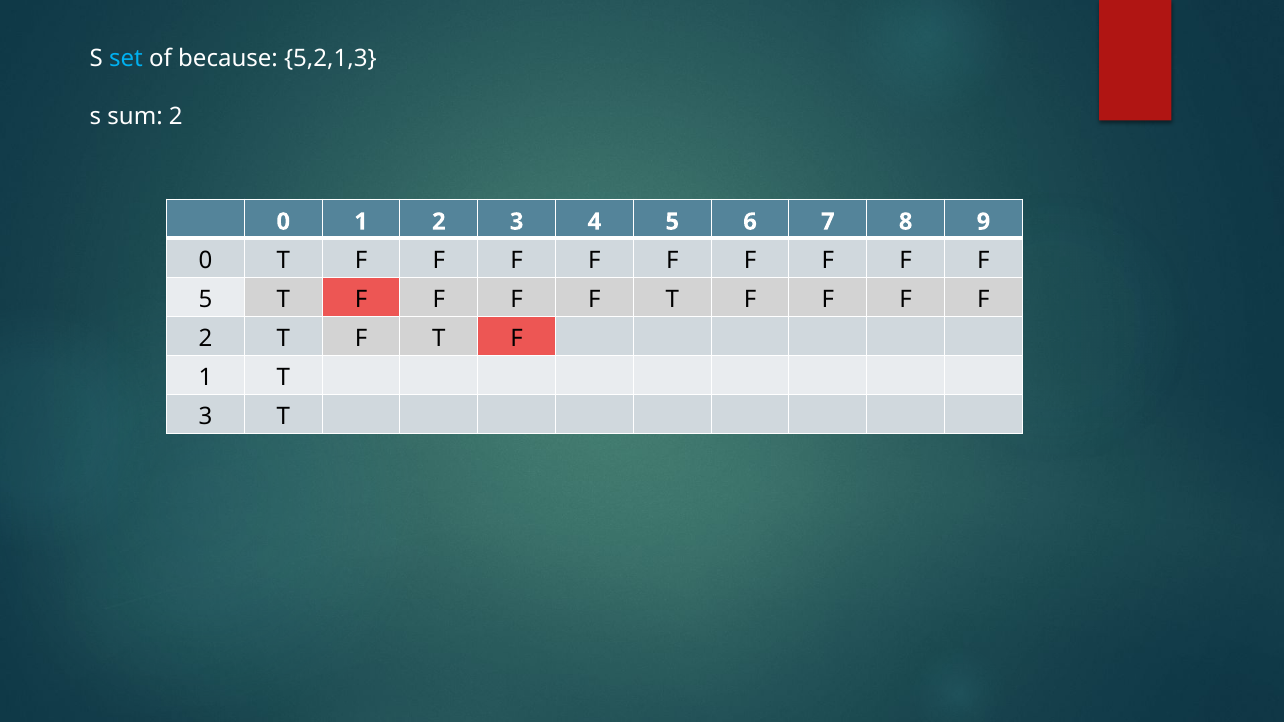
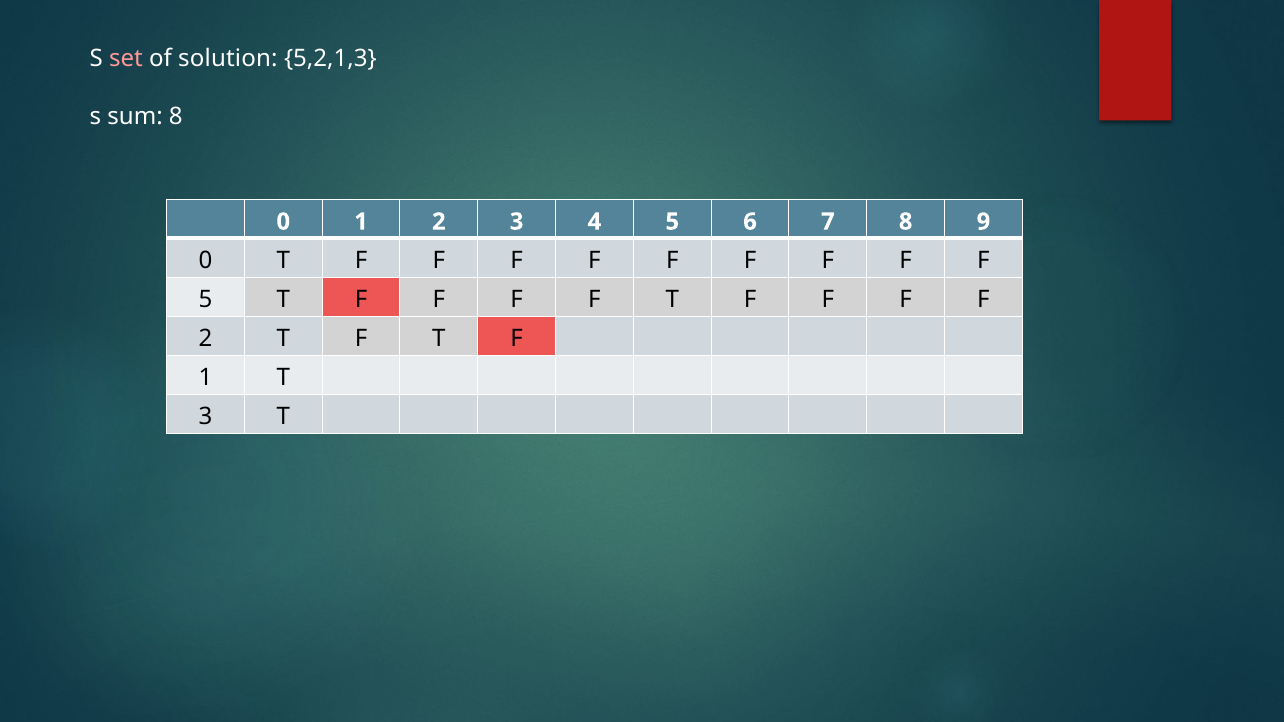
set colour: light blue -> pink (126, 59)
because: because -> solution (228, 59)
sum 2: 2 -> 8 (176, 117)
